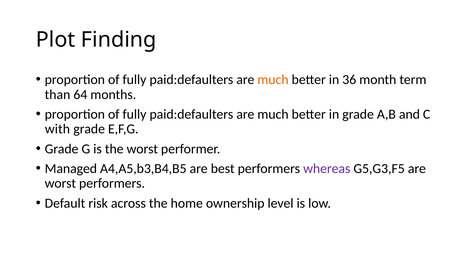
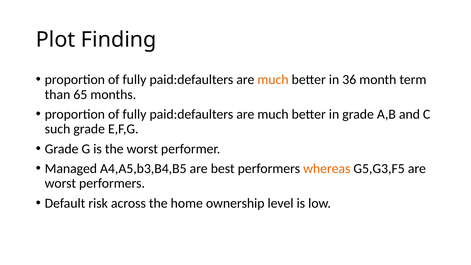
64: 64 -> 65 (80, 94)
with: with -> such (58, 129)
whereas colour: purple -> orange (327, 169)
